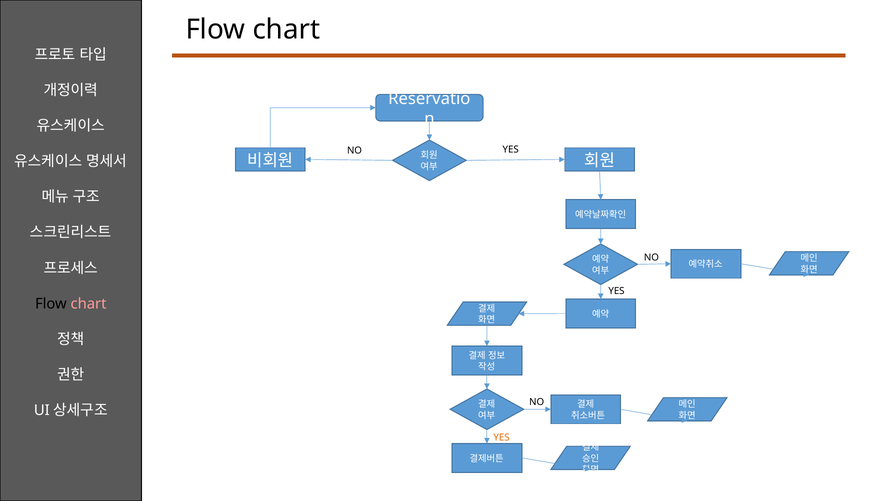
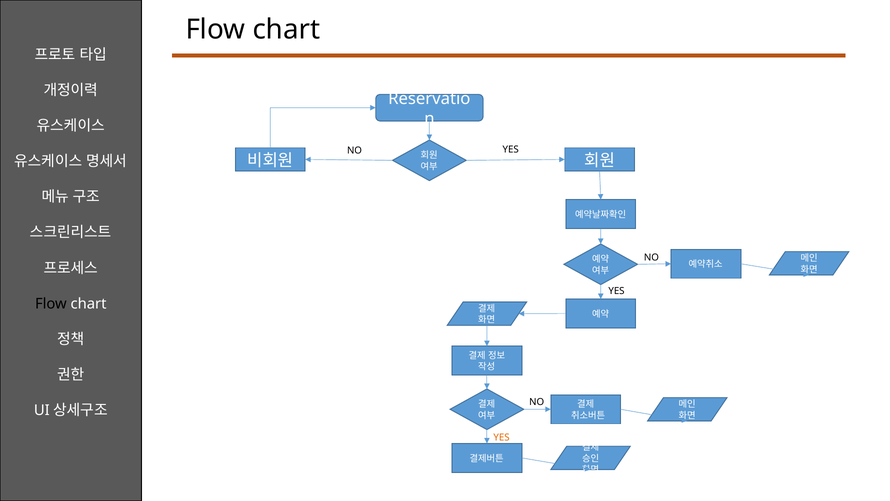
chart colour: pink -> white (89, 303)
